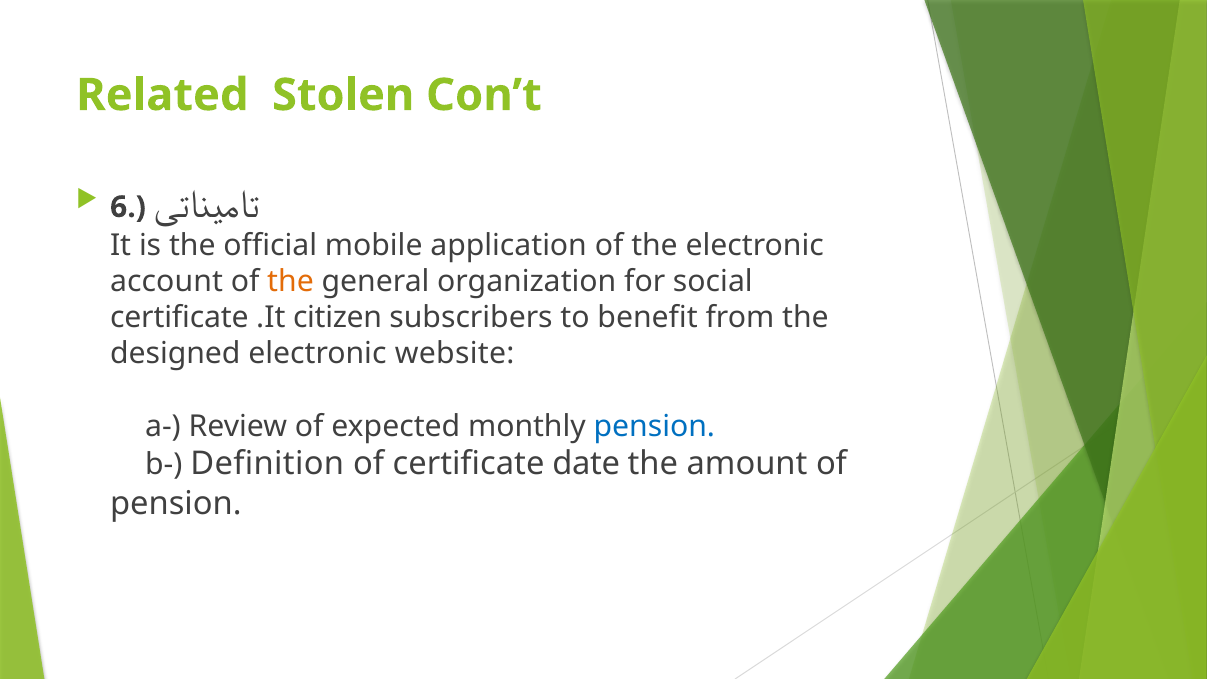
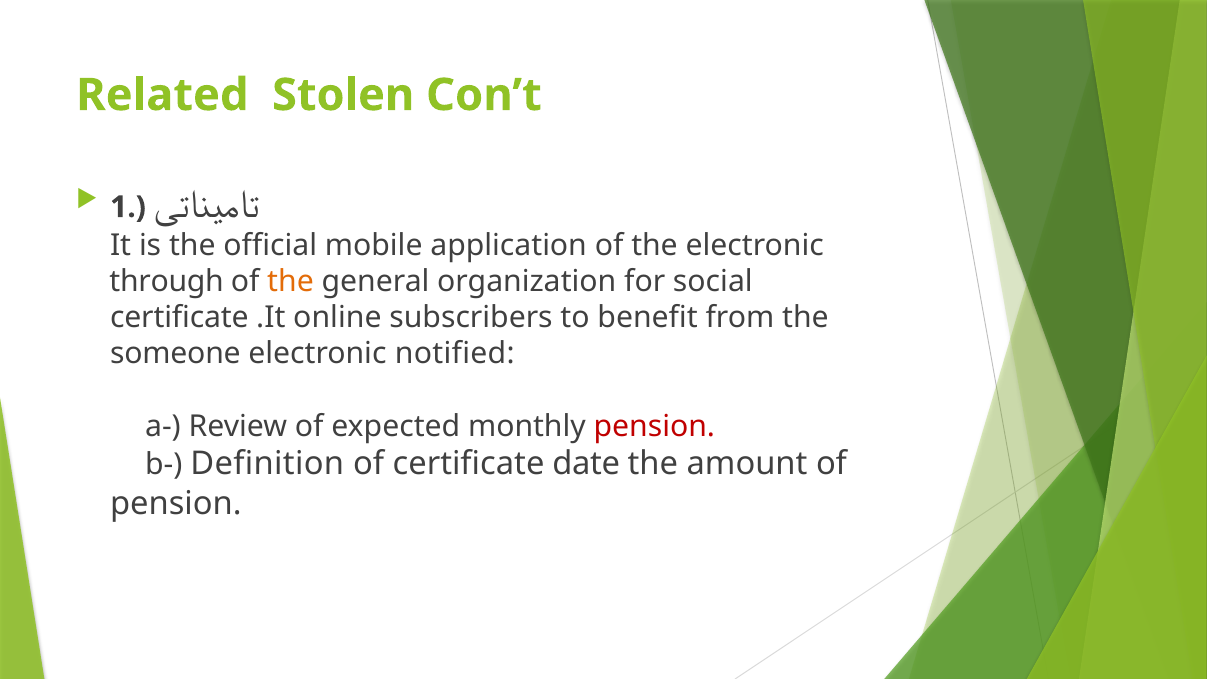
6: 6 -> 1 (128, 207)
account: account -> through (167, 281)
citizen: citizen -> online (337, 317)
designed: designed -> someone (175, 354)
website: website -> notified (455, 354)
pension colour: blue -> red (654, 426)
